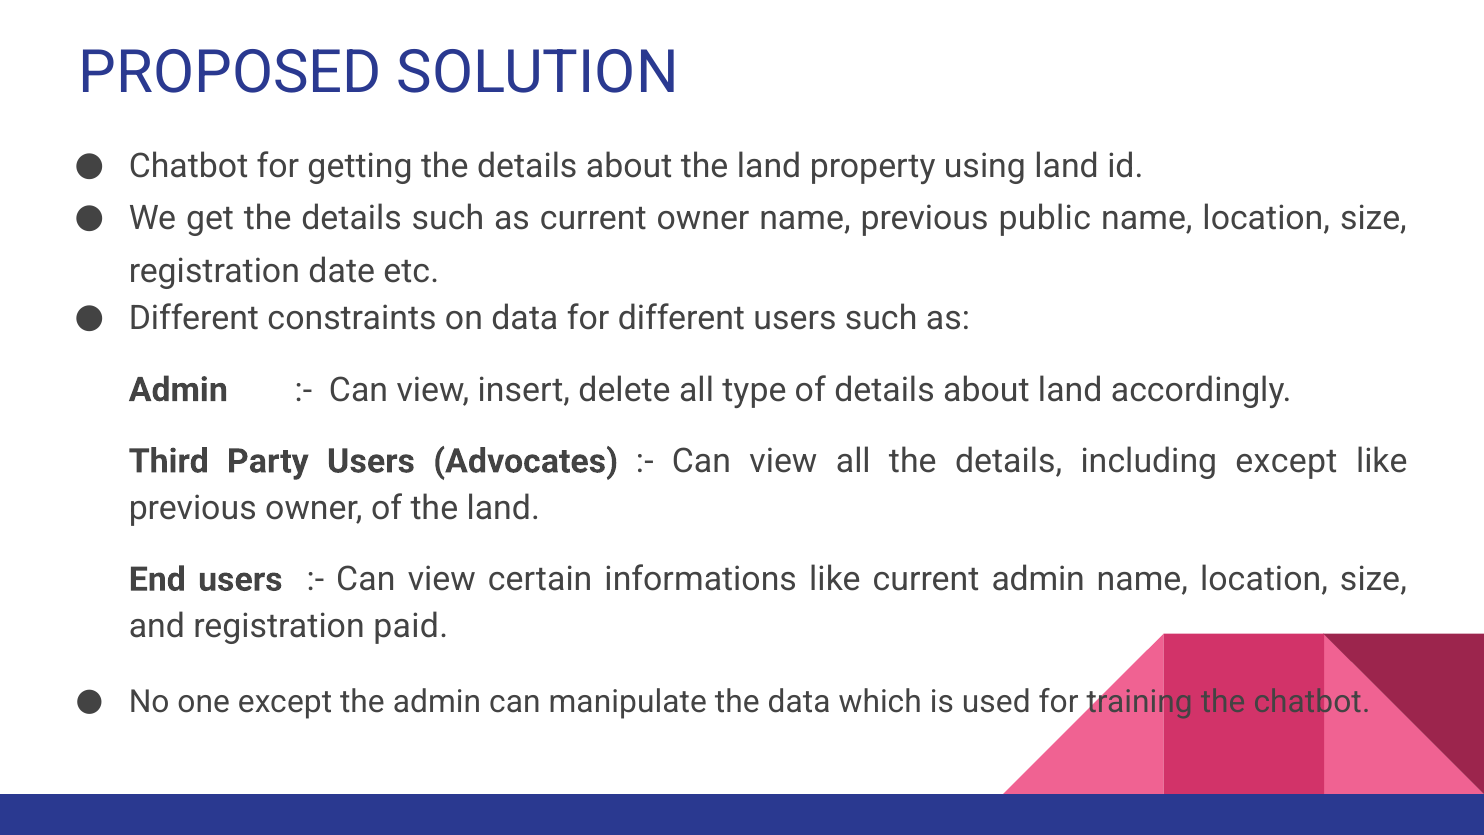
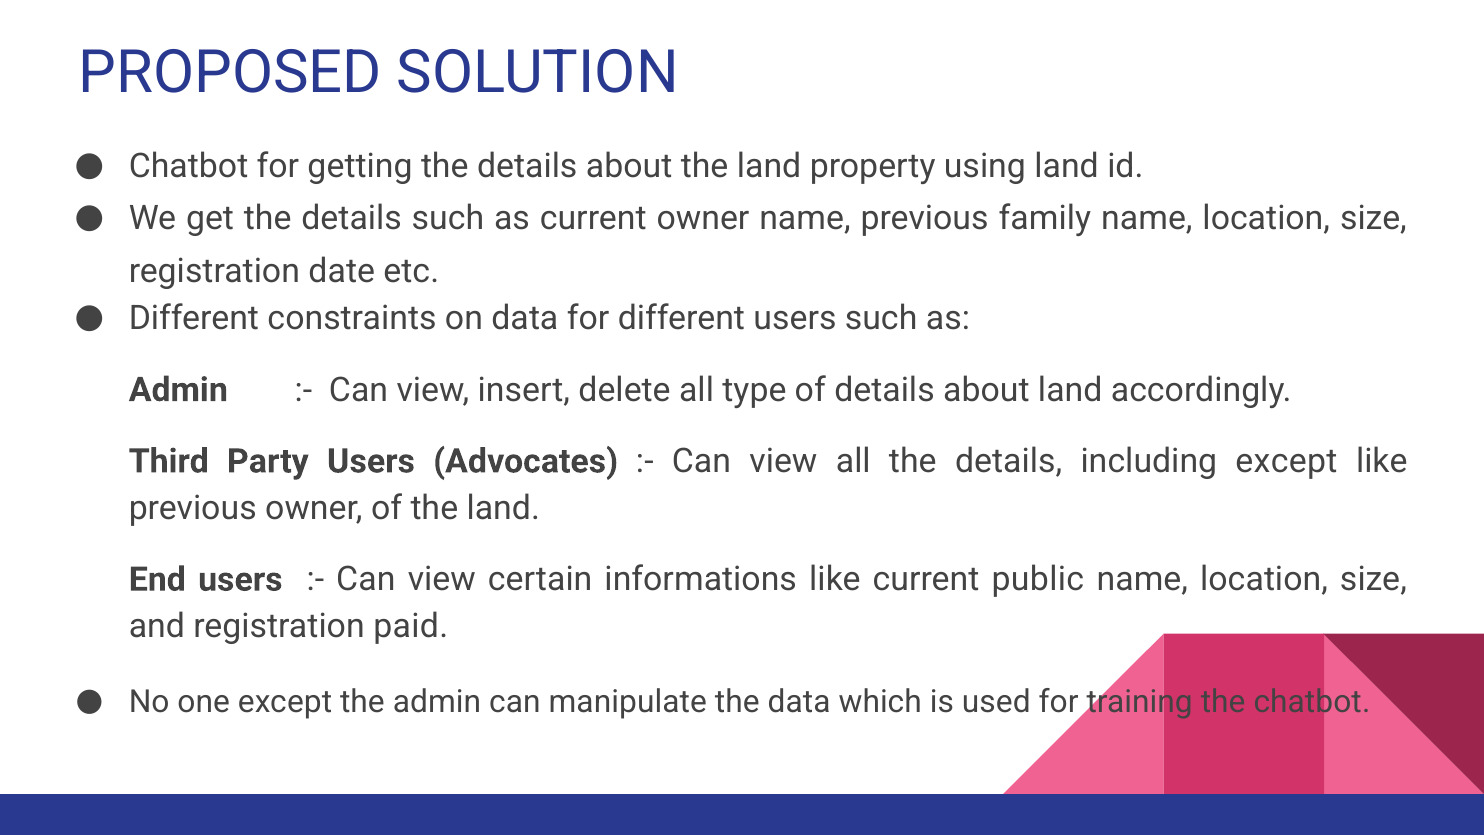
public: public -> family (1045, 219)
current admin: admin -> public (1038, 579)
